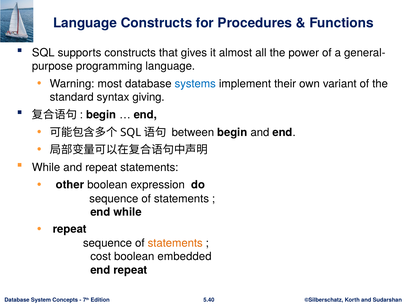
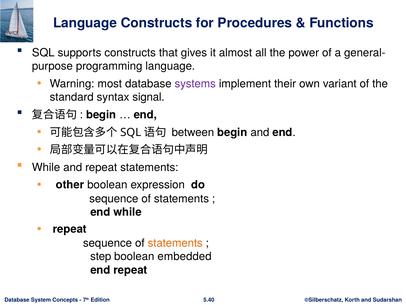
systems colour: blue -> purple (195, 84)
giving: giving -> signal (149, 97)
cost: cost -> step (101, 256)
